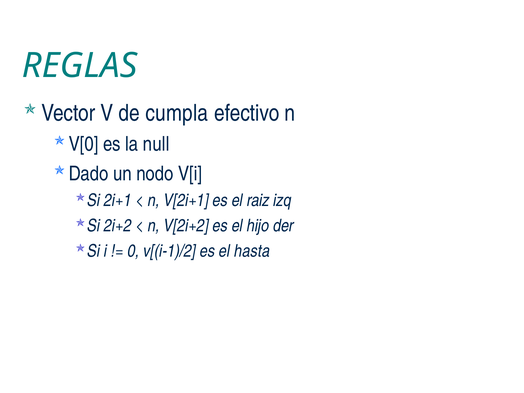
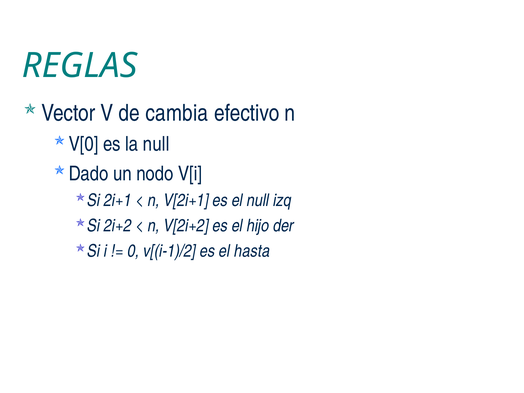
cumpla: cumpla -> cambia (177, 113)
el raiz: raiz -> null (258, 200)
